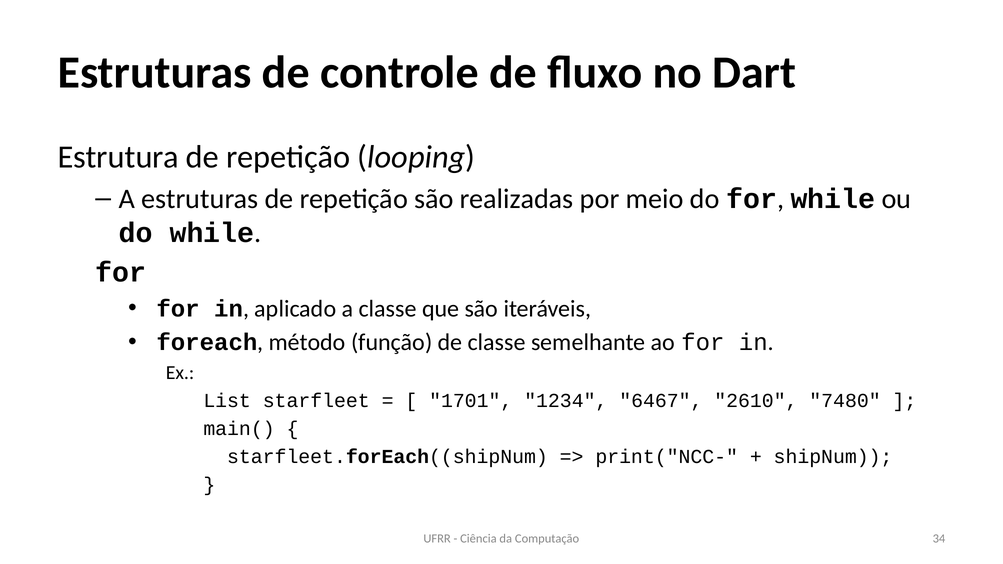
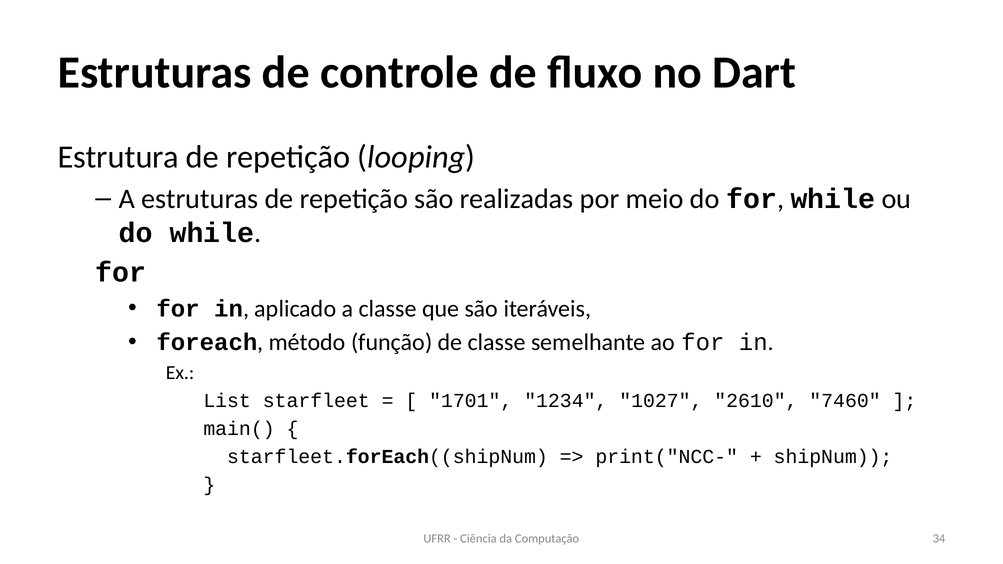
6467: 6467 -> 1027 (661, 401)
7480: 7480 -> 7460 (845, 401)
